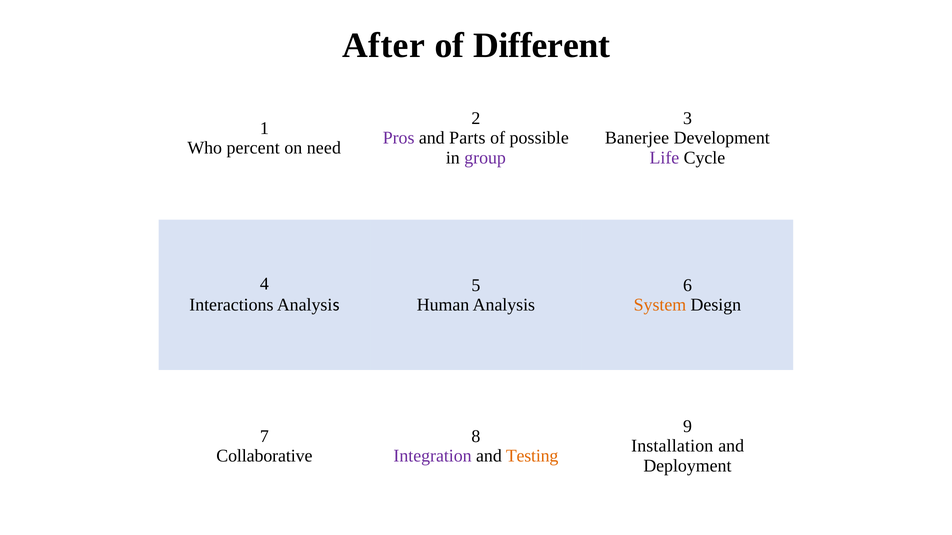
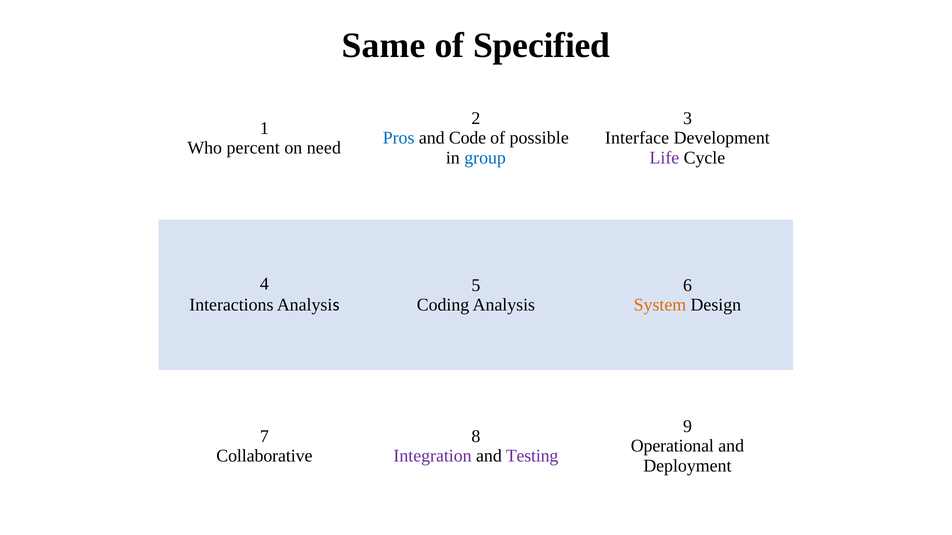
After: After -> Same (384, 45)
Different: Different -> Specified (542, 45)
Pros colour: purple -> blue (399, 138)
Parts: Parts -> Code (468, 138)
Banerjee: Banerjee -> Interface (637, 138)
group colour: purple -> blue (485, 158)
Human: Human -> Coding (443, 305)
Installation: Installation -> Operational (672, 446)
Testing colour: orange -> purple (532, 456)
